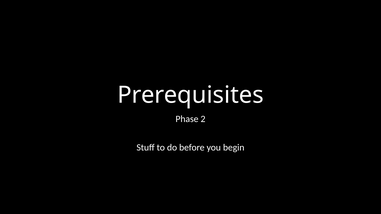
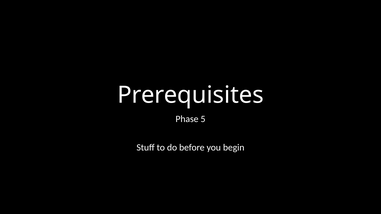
2: 2 -> 5 (203, 119)
